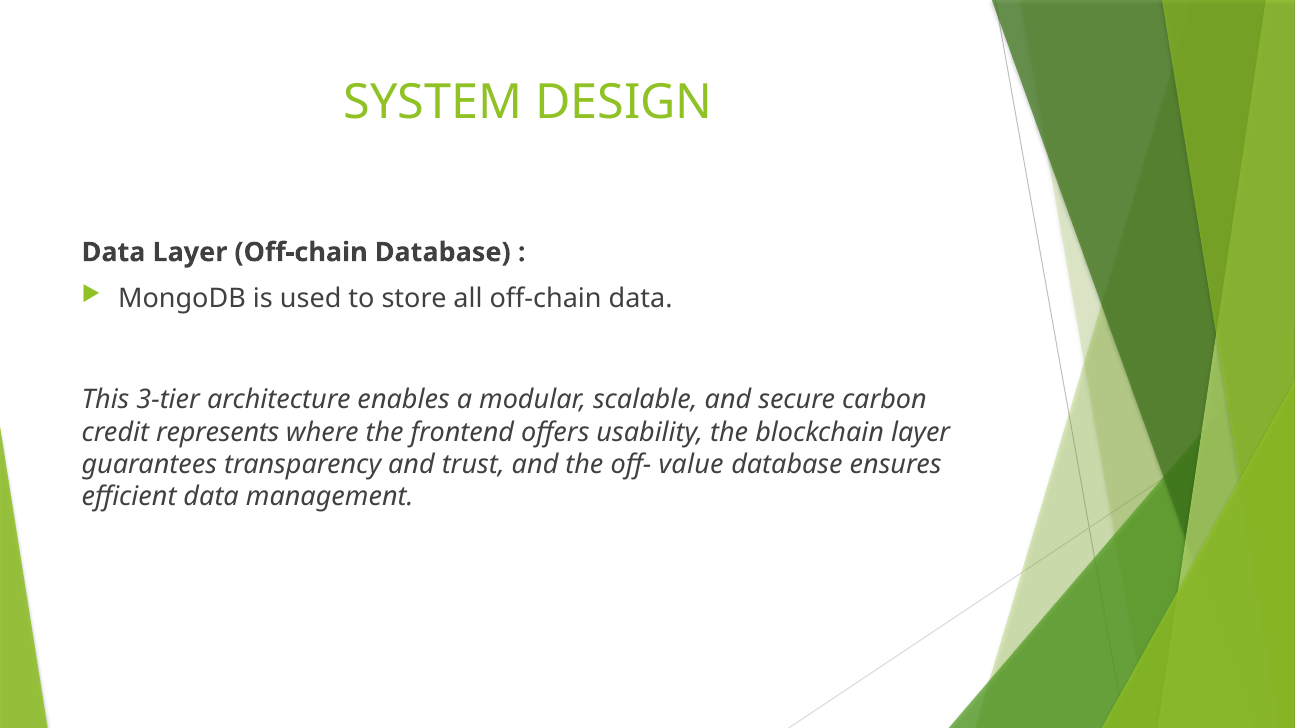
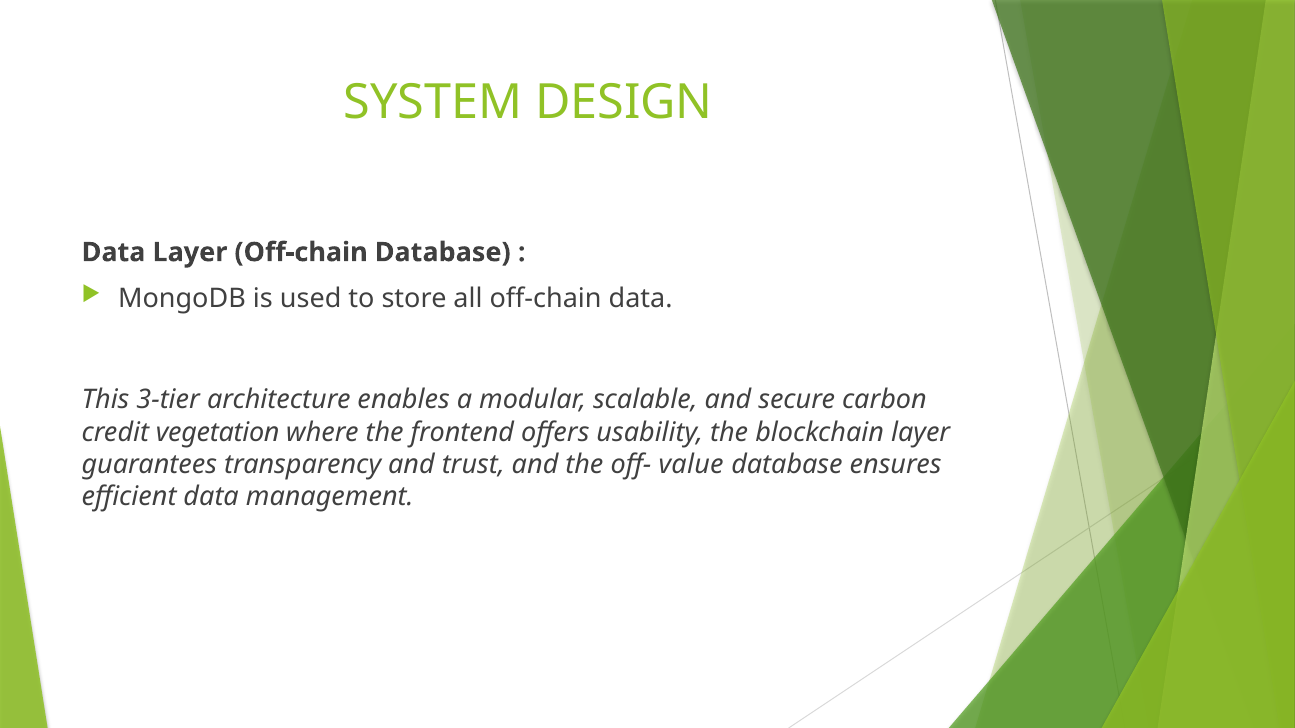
represents: represents -> vegetation (218, 432)
